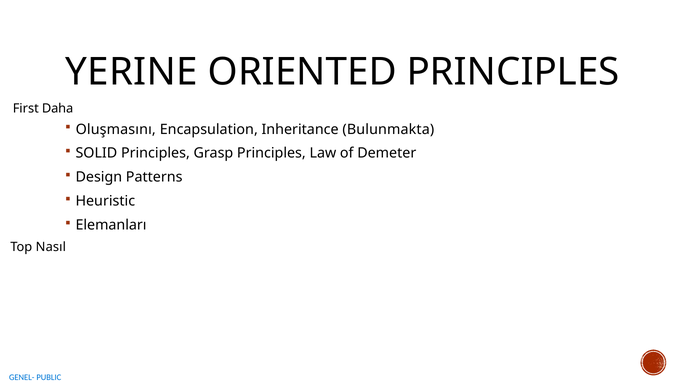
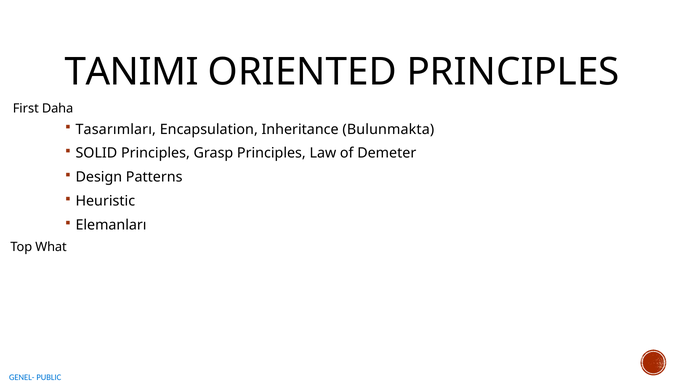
YERINE: YERINE -> TANIMI (132, 72)
Oluşmasını: Oluşmasını -> Tasarımları (116, 129)
Nasıl: Nasıl -> What (51, 247)
